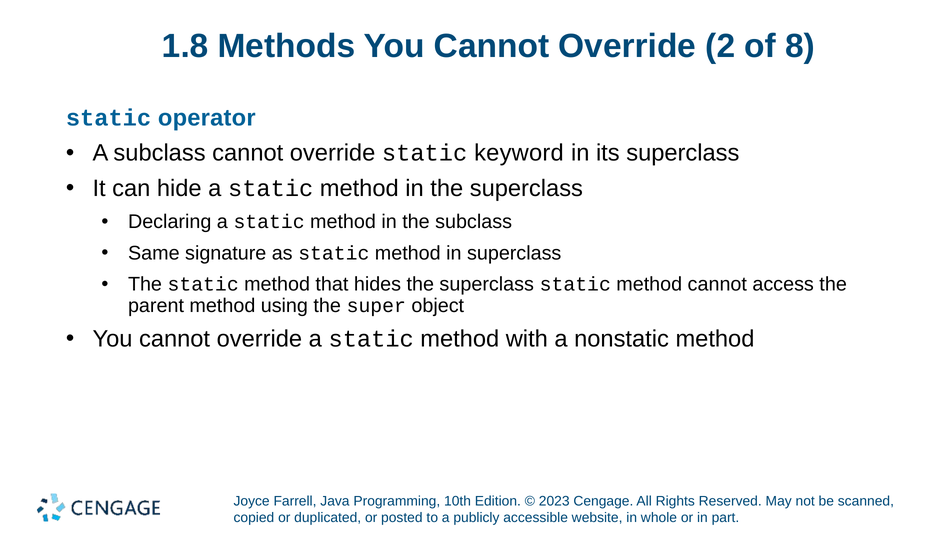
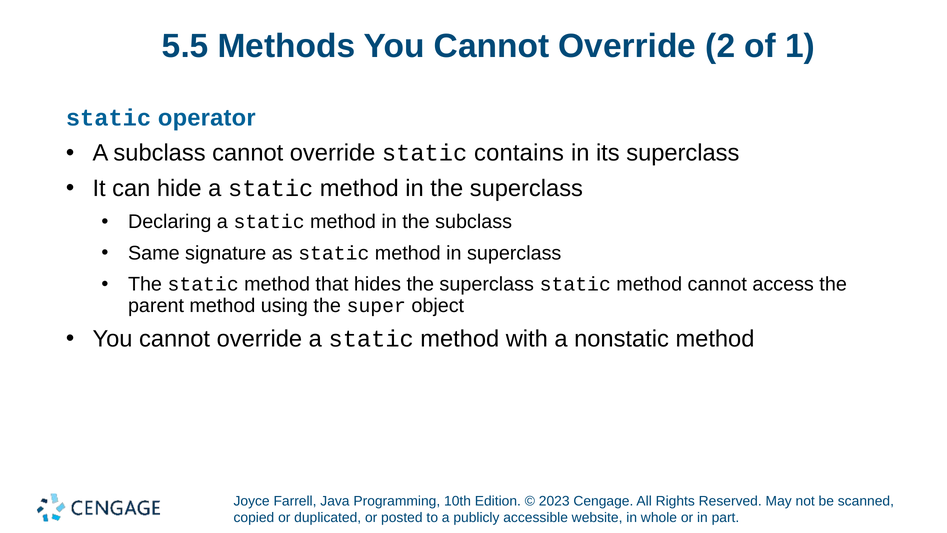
1.8: 1.8 -> 5.5 (185, 46)
8: 8 -> 1 (800, 46)
keyword: keyword -> contains (519, 153)
